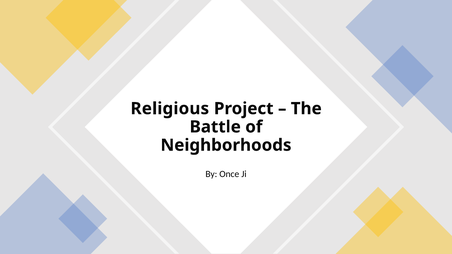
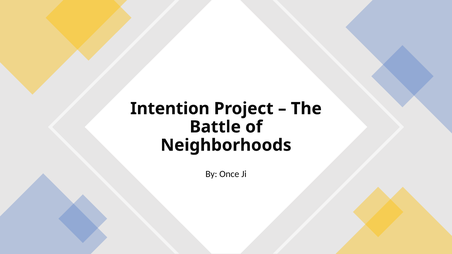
Religious: Religious -> Intention (170, 109)
